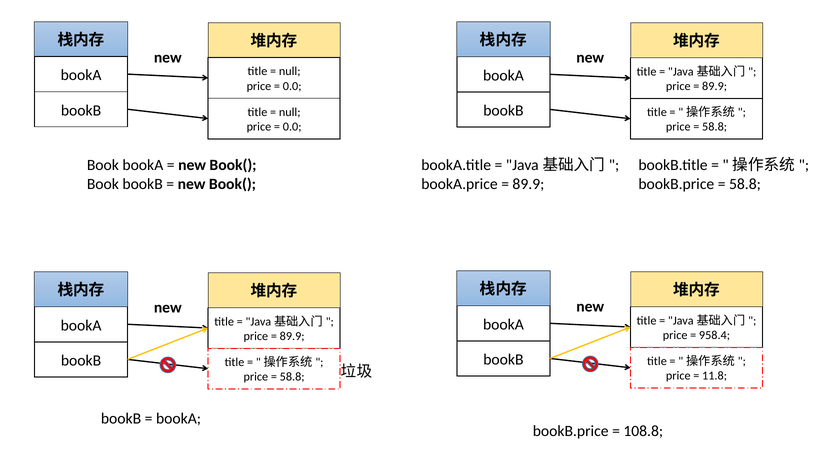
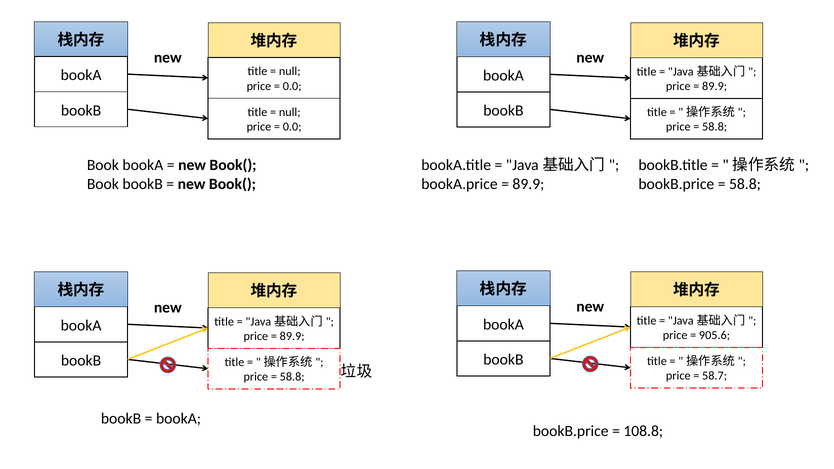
958.4: 958.4 -> 905.6 (715, 335)
11.8: 11.8 -> 58.7 (715, 376)
